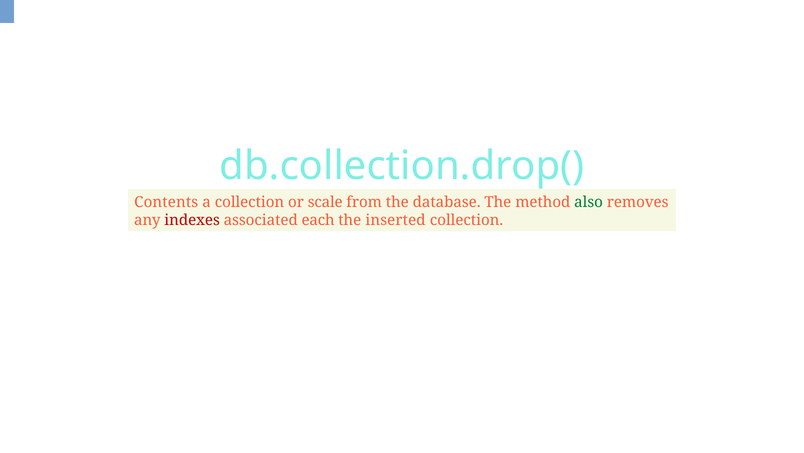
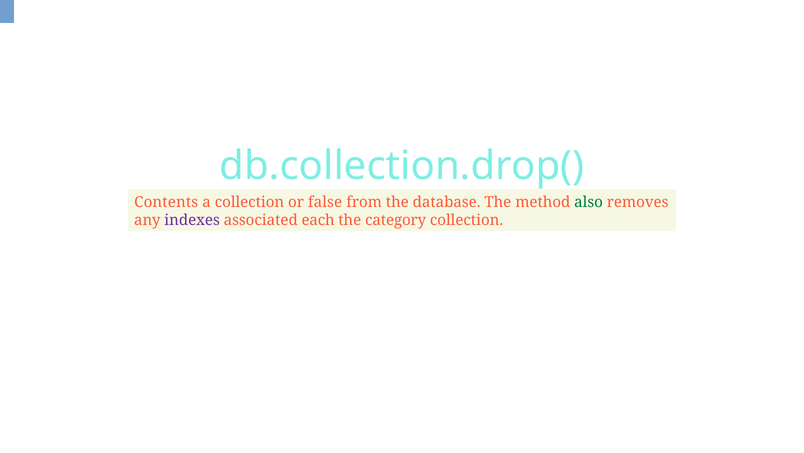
scale: scale -> false (325, 202)
indexes colour: red -> purple (192, 220)
inserted: inserted -> category (396, 220)
